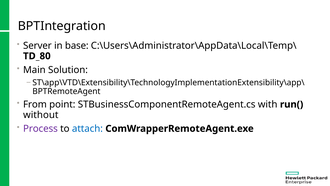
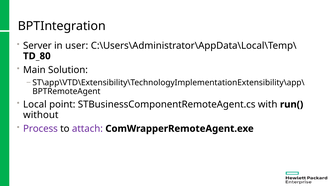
base: base -> user (77, 46)
From: From -> Local (35, 104)
attach colour: blue -> purple (87, 128)
